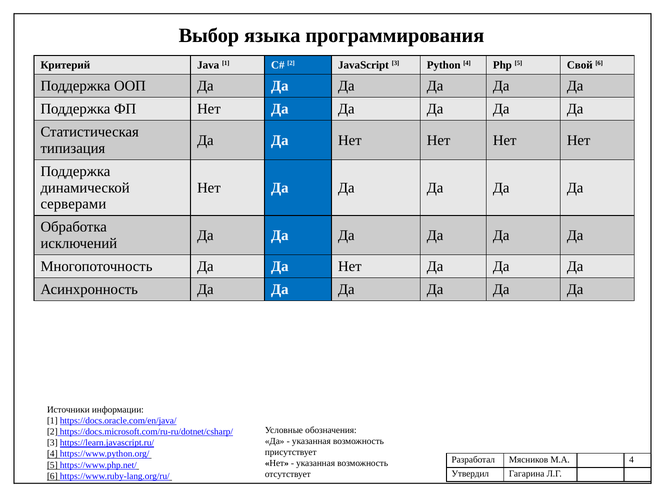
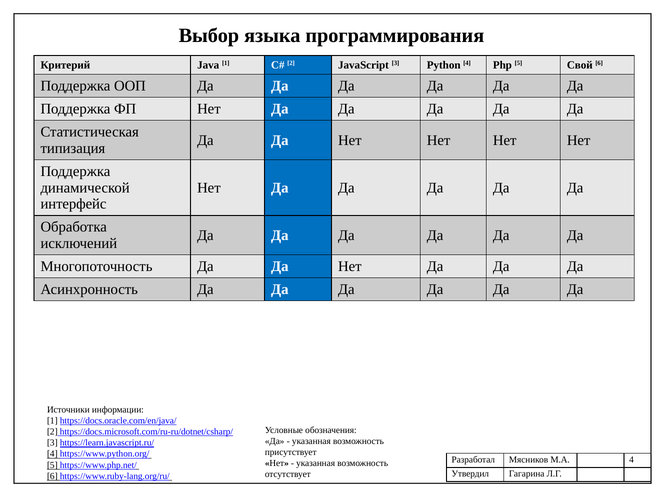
серверами: серверами -> интерфейс (73, 204)
